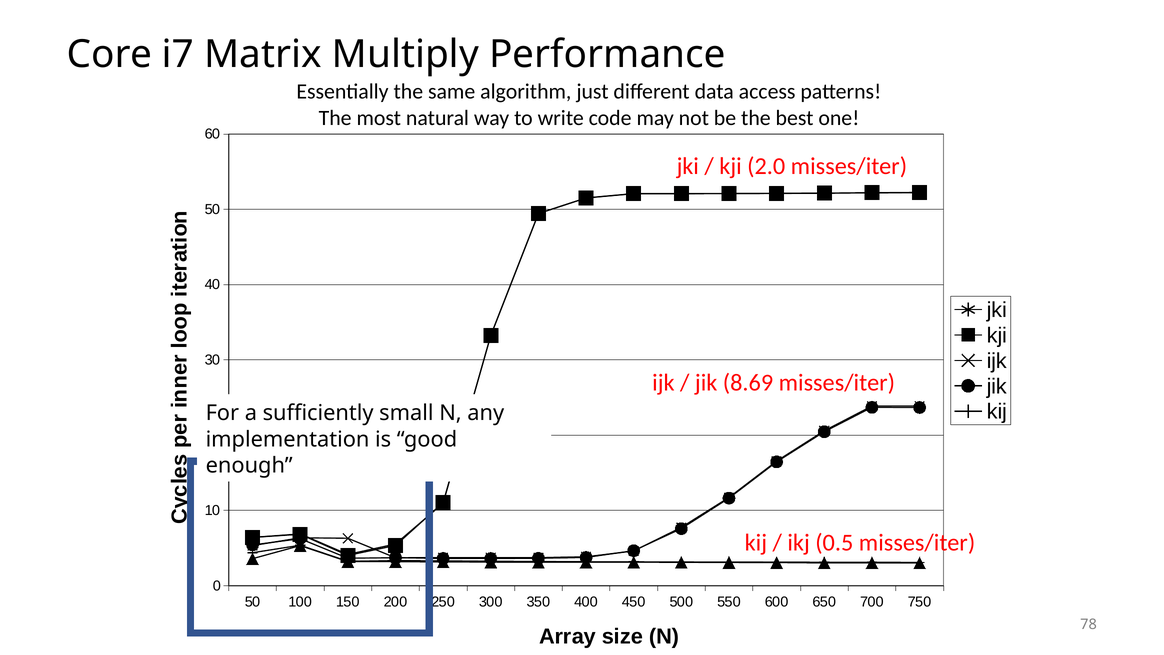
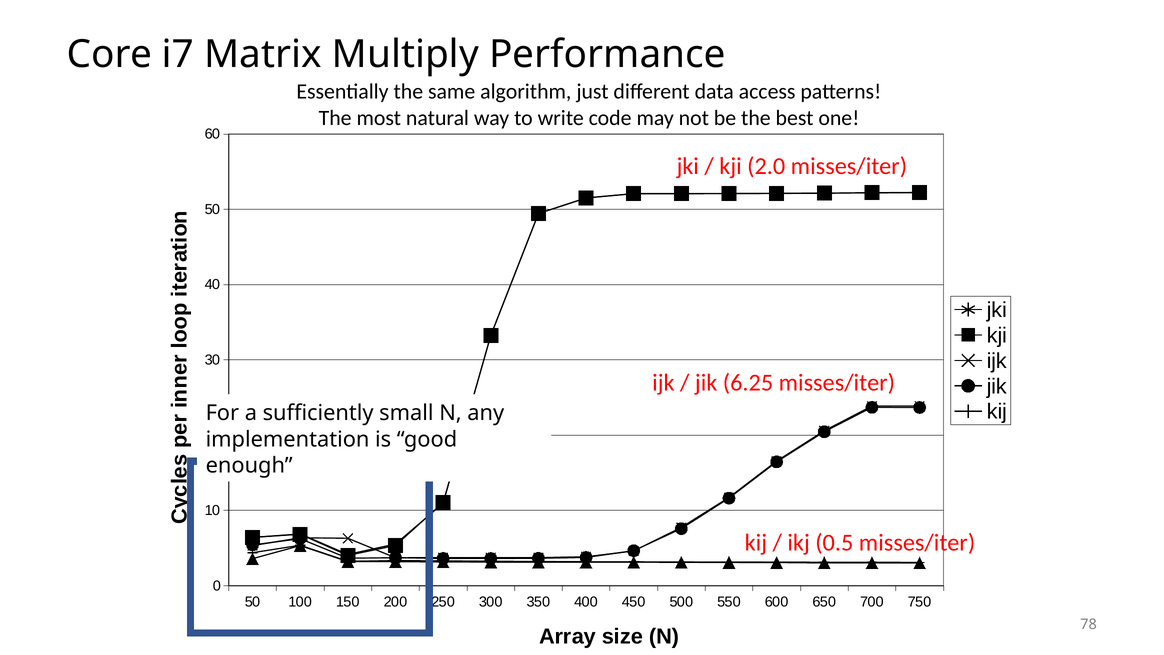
8.69: 8.69 -> 6.25 (748, 382)
